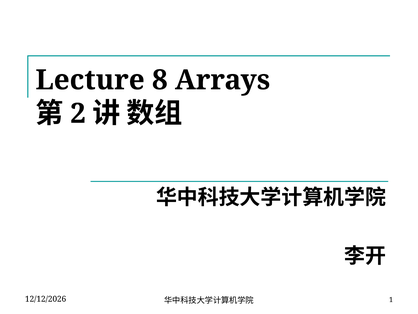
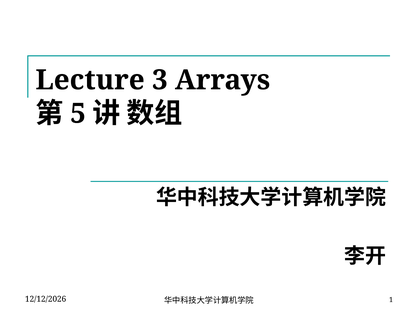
8: 8 -> 3 (160, 80)
2: 2 -> 5 (78, 113)
